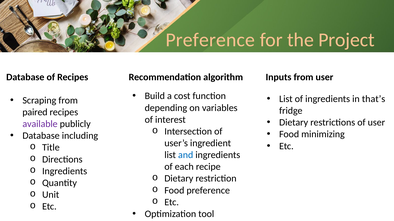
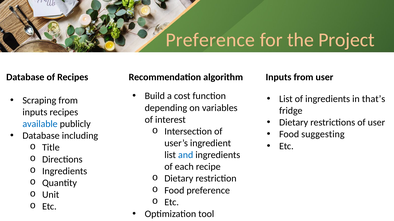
paired: paired -> inputs (35, 112)
available colour: purple -> blue (40, 124)
minimizing: minimizing -> suggesting (323, 135)
